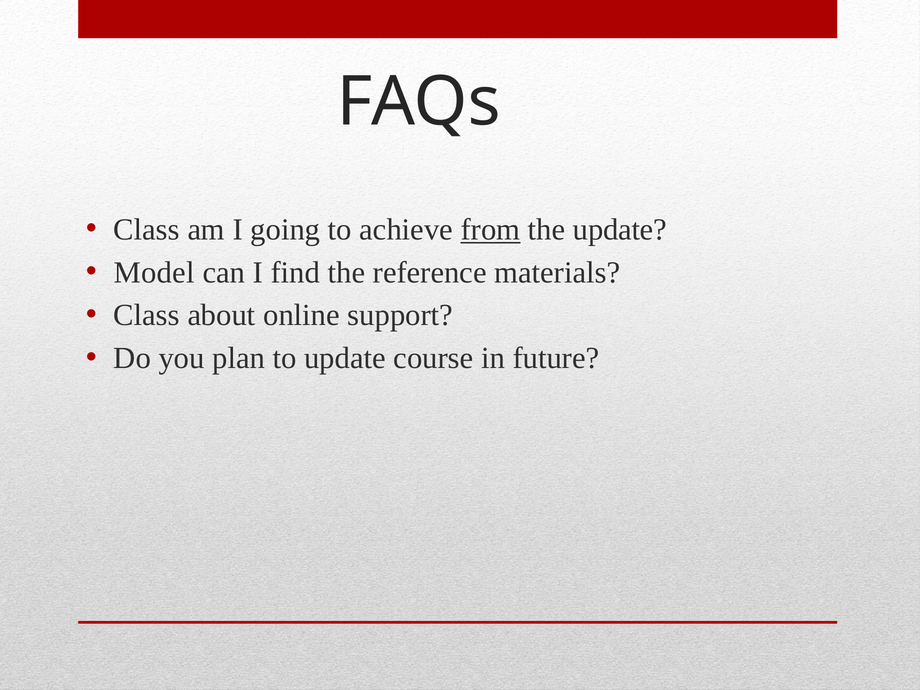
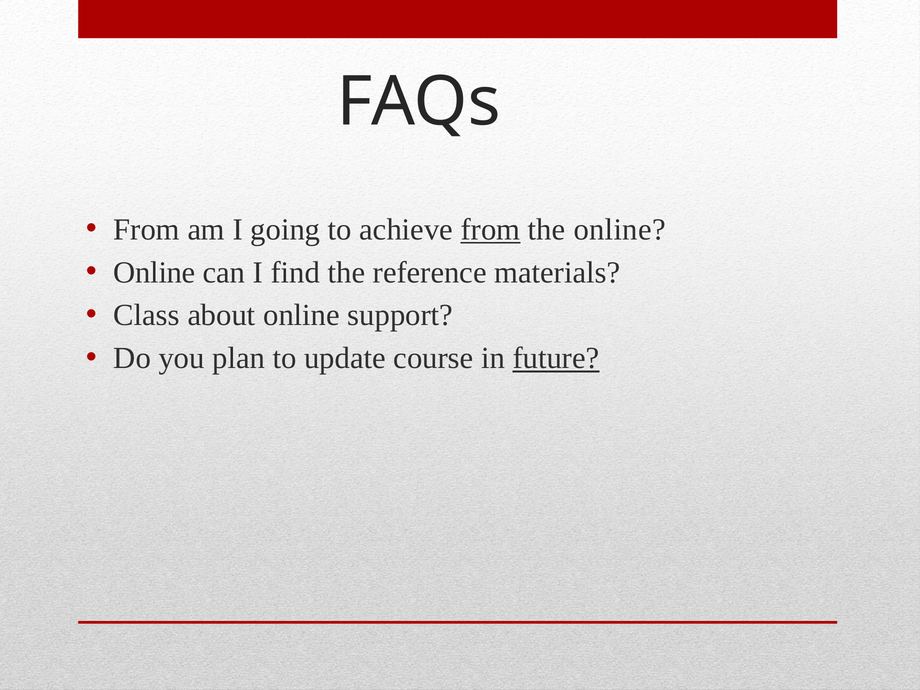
Class: Class -> From (147, 230)
the update: update -> online (620, 230)
Model: Model -> Online (154, 272)
future underline: none -> present (556, 358)
